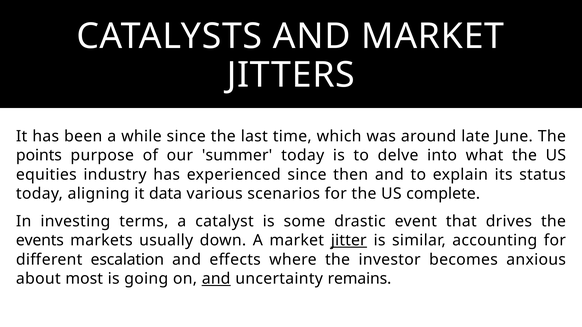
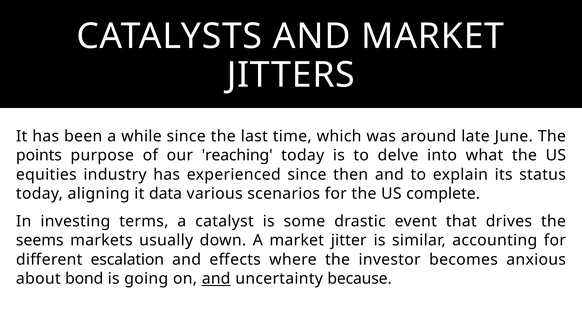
summer: summer -> reaching (237, 156)
events: events -> seems (40, 241)
jitter underline: present -> none (349, 241)
most: most -> bond (84, 279)
remains: remains -> because (360, 279)
